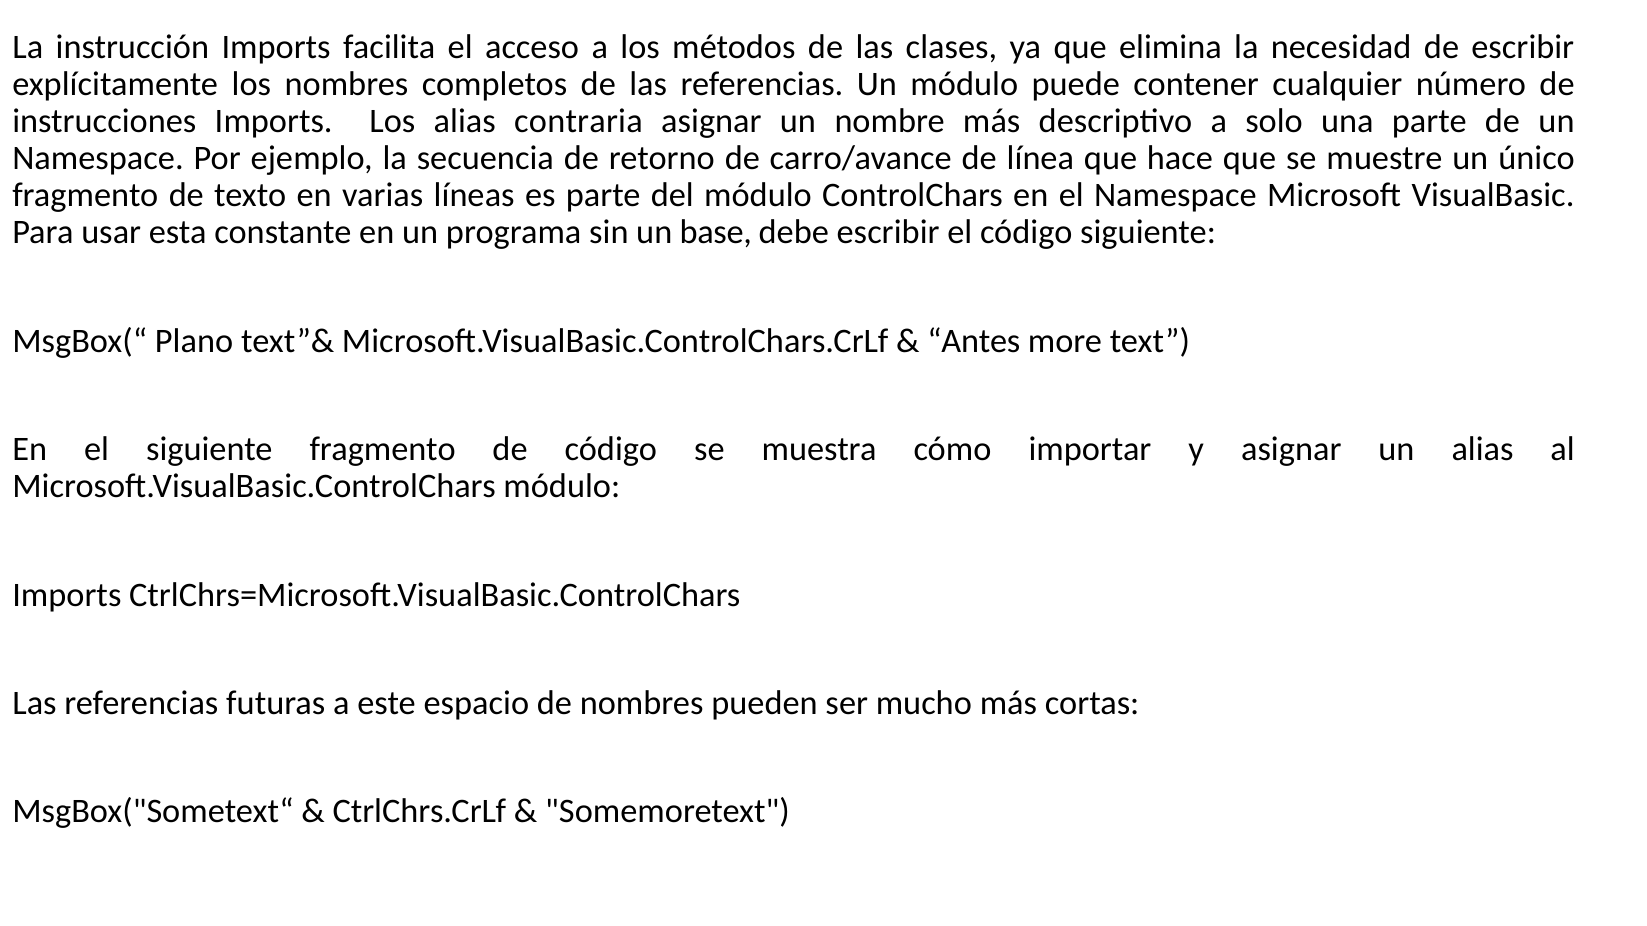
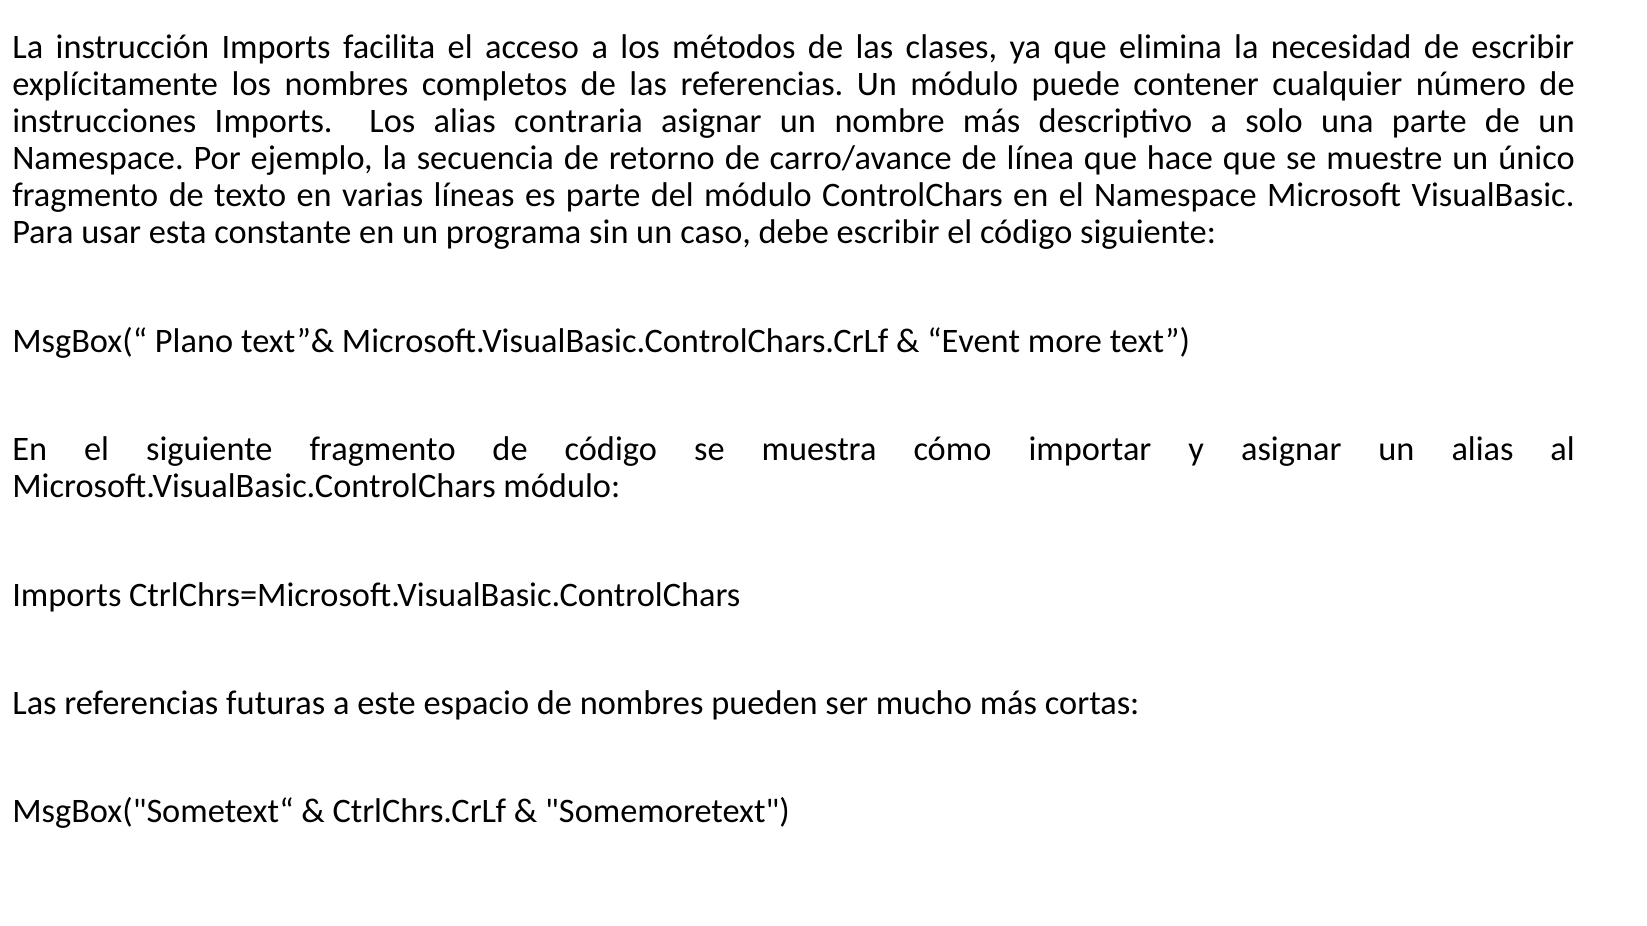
base: base -> caso (716, 233)
Antes: Antes -> Event (974, 341)
